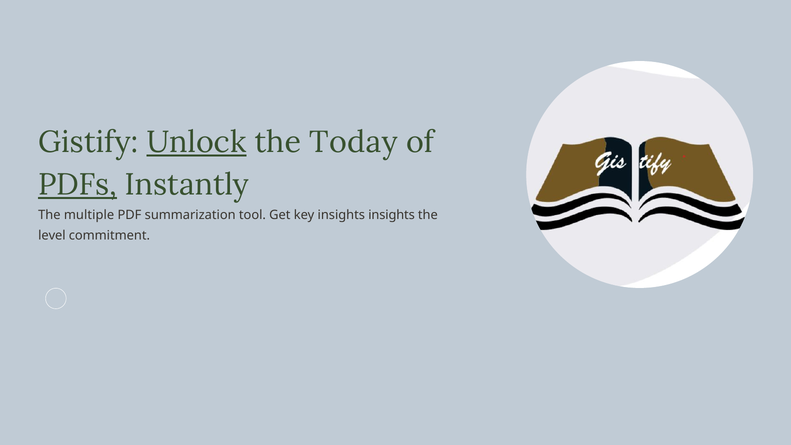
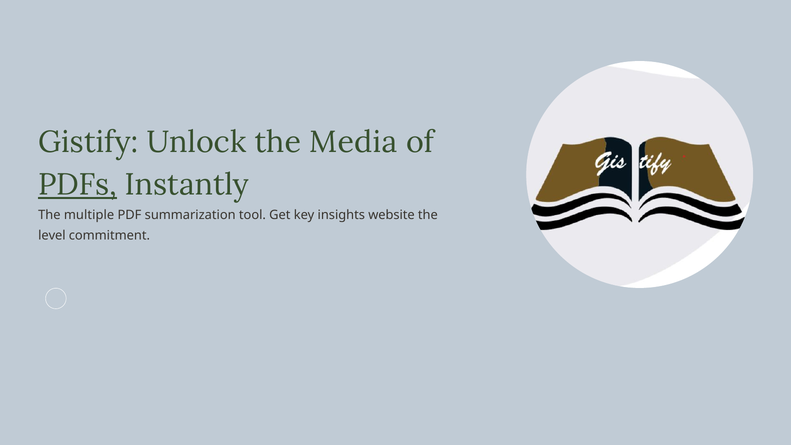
Unlock underline: present -> none (197, 142)
Today: Today -> Media (353, 142)
insights insights: insights -> website (391, 215)
